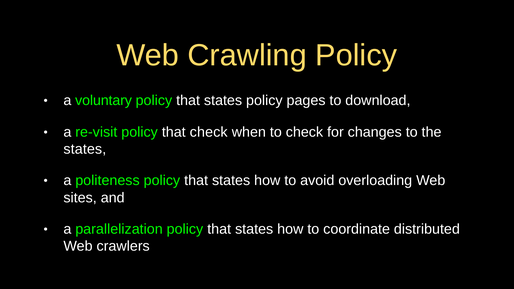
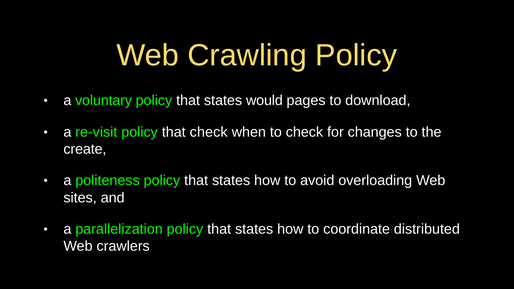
states policy: policy -> would (264, 101)
states: states -> create (85, 149)
